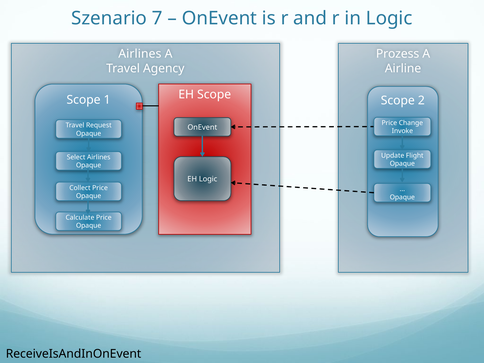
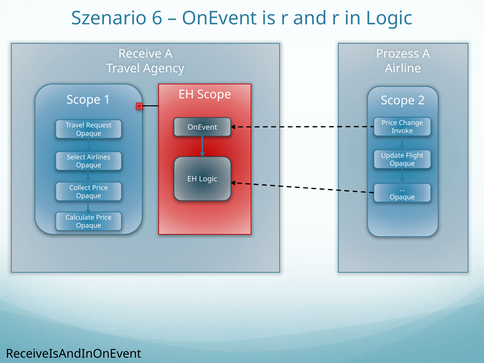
7: 7 -> 6 (157, 18)
Airlines: Airlines -> Receive (140, 54)
